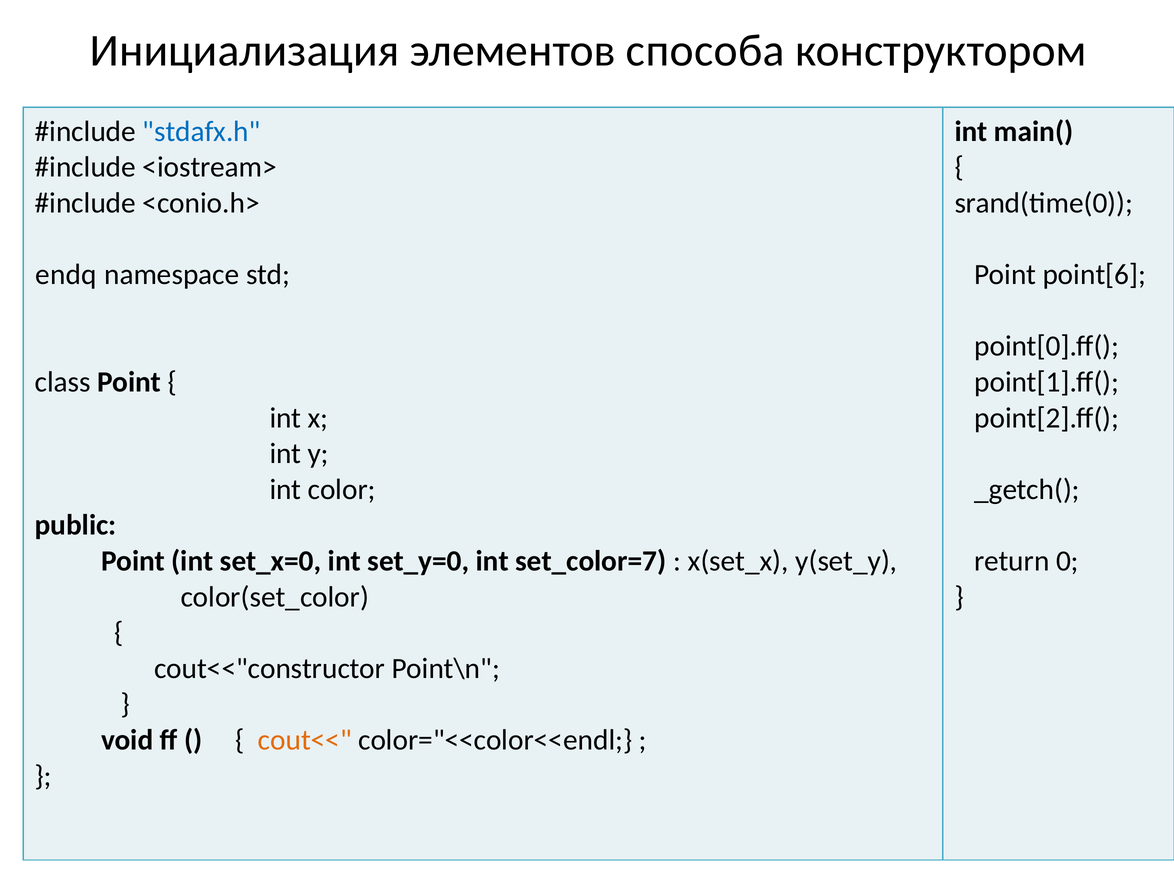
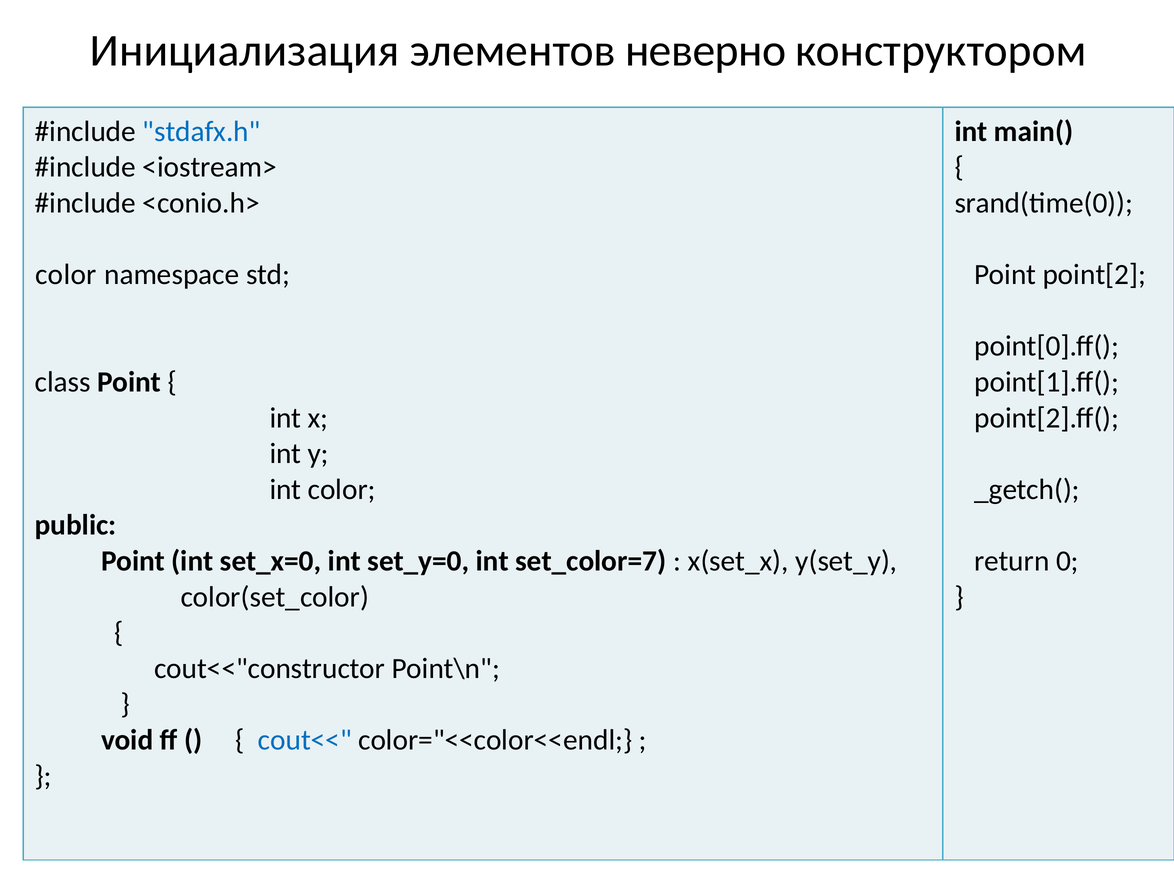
способа: способа -> неверно (706, 50)
endq: endq -> color (66, 275)
point[6: point[6 -> point[2 (1094, 275)
cout<< colour: orange -> blue (305, 741)
